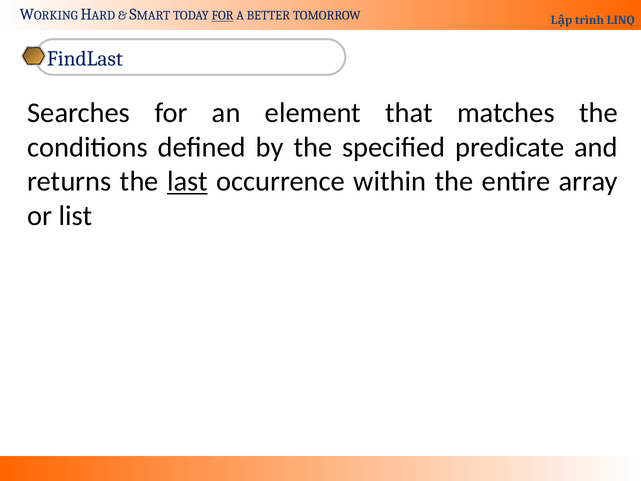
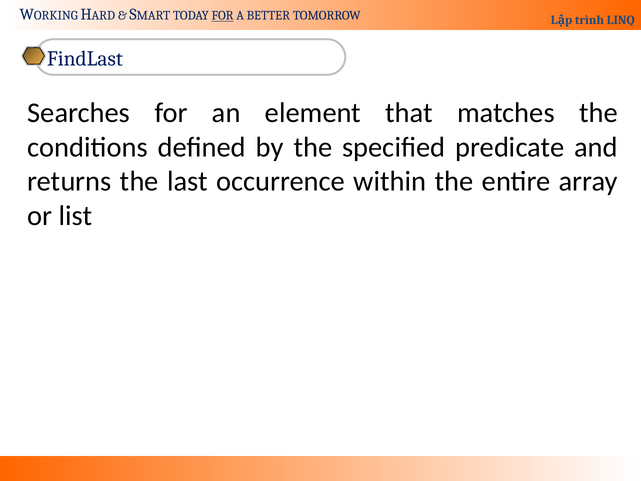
last underline: present -> none (187, 181)
